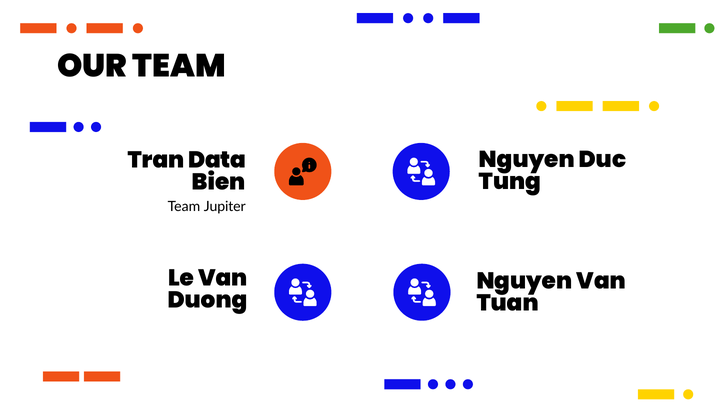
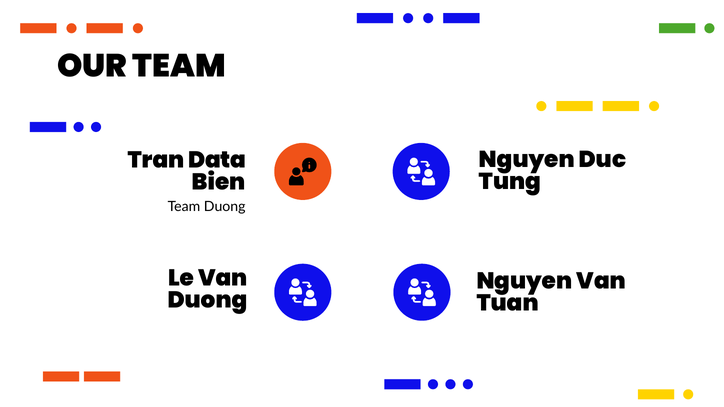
Team Jupiter: Jupiter -> Duong (225, 207)
